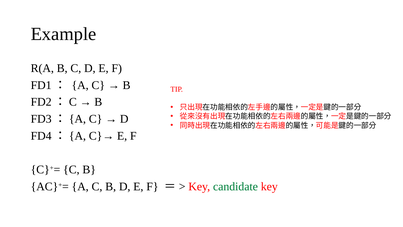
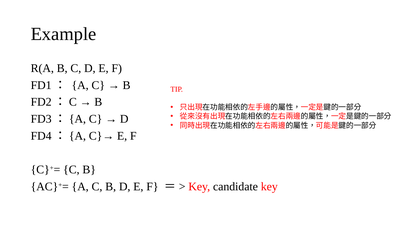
candidate colour: green -> black (235, 186)
